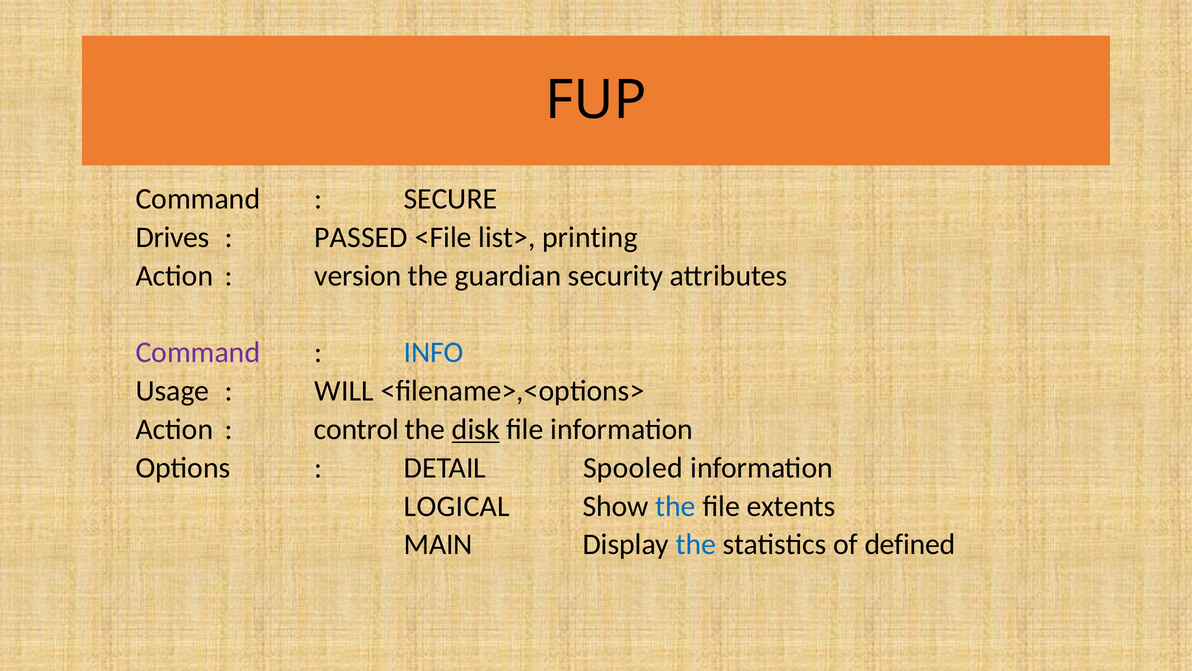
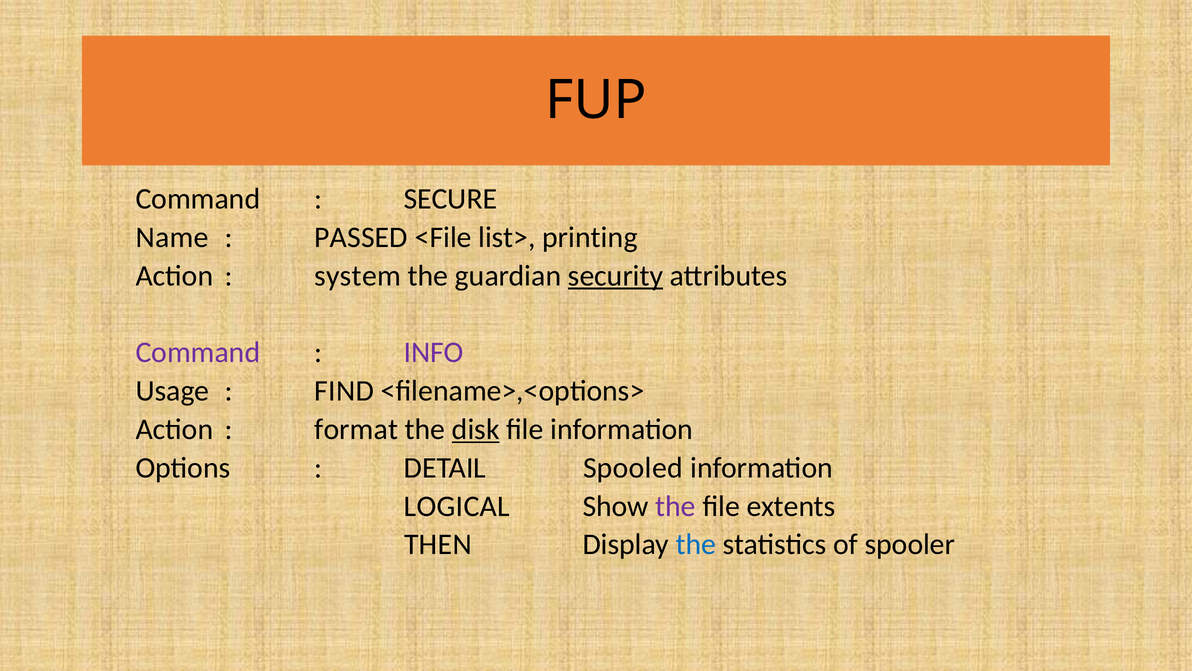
Drives: Drives -> Name (172, 237)
version: version -> system (358, 276)
security underline: none -> present (616, 276)
INFO colour: blue -> purple (434, 352)
WILL: WILL -> FIND (344, 391)
control: control -> format (356, 429)
the colour: blue -> purple (676, 506)
MAIN: MAIN -> THEN (438, 544)
defined: defined -> spooler (910, 544)
